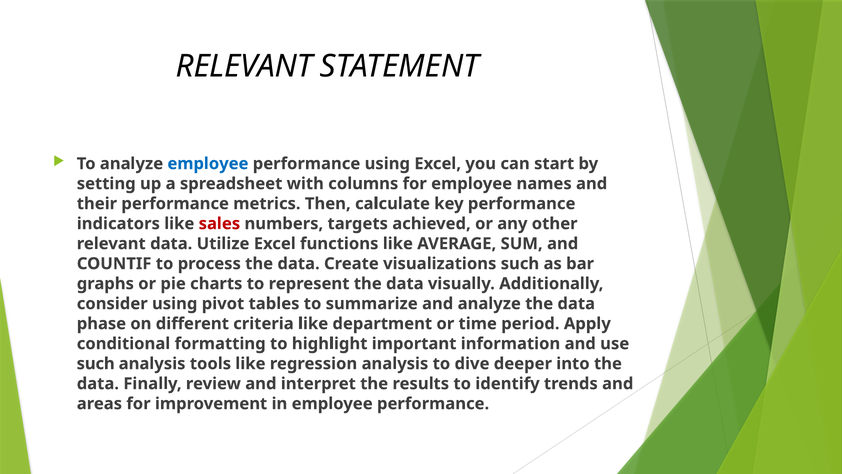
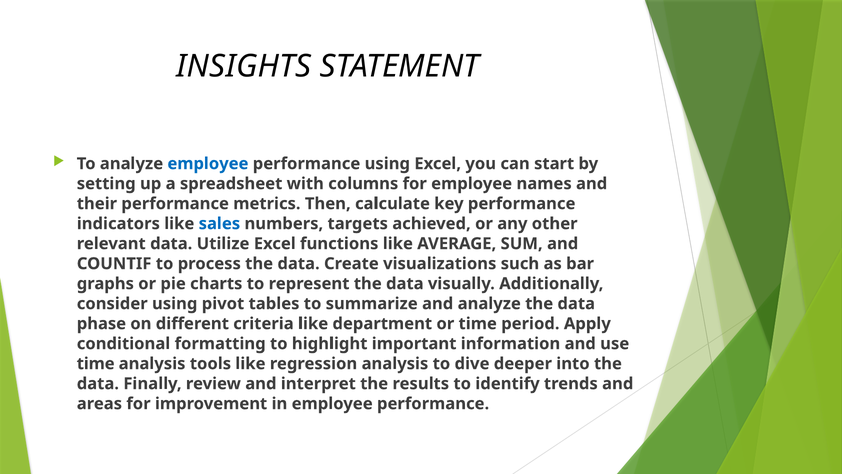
RELEVANT: RELEVANT -> INSIGHTS (244, 66)
sales colour: red -> blue (219, 224)
such: such -> time (96, 363)
